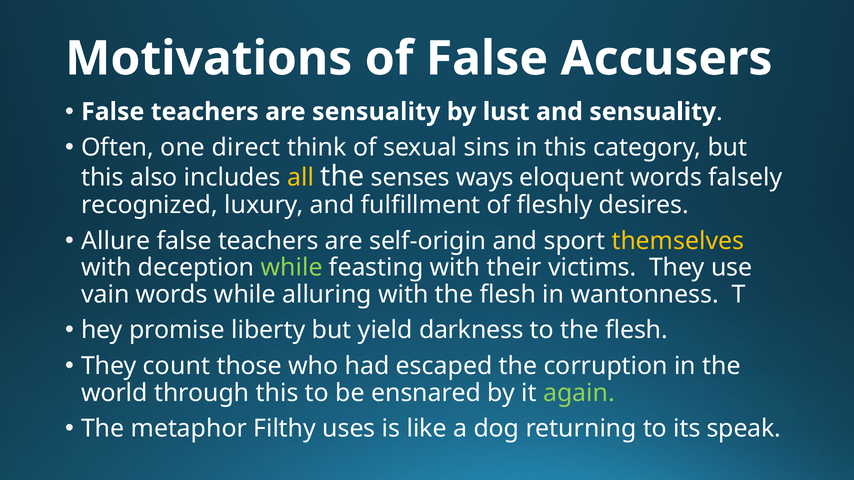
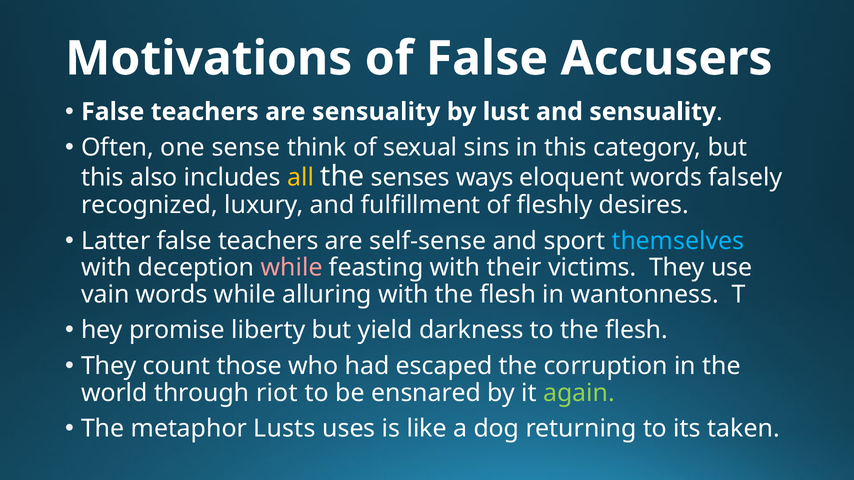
direct: direct -> sense (246, 148)
Allure: Allure -> Latter (116, 241)
self-origin: self-origin -> self-sense (428, 241)
themselves colour: yellow -> light blue (678, 241)
while colour: light green -> pink (292, 268)
through this: this -> riot (277, 393)
Filthy: Filthy -> Lusts (284, 429)
speak: speak -> taken (744, 429)
